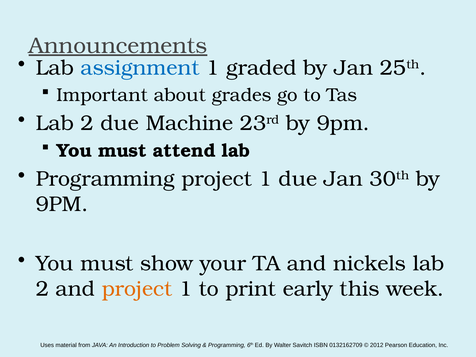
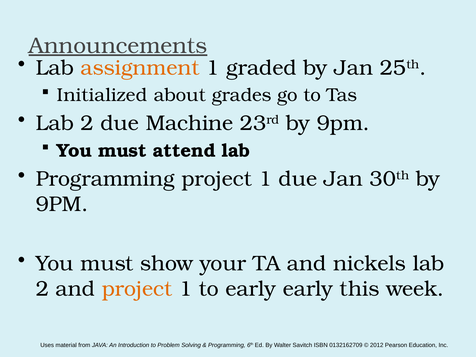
assignment colour: blue -> orange (140, 68)
Important: Important -> Initialized (102, 95)
to print: print -> early (251, 289)
